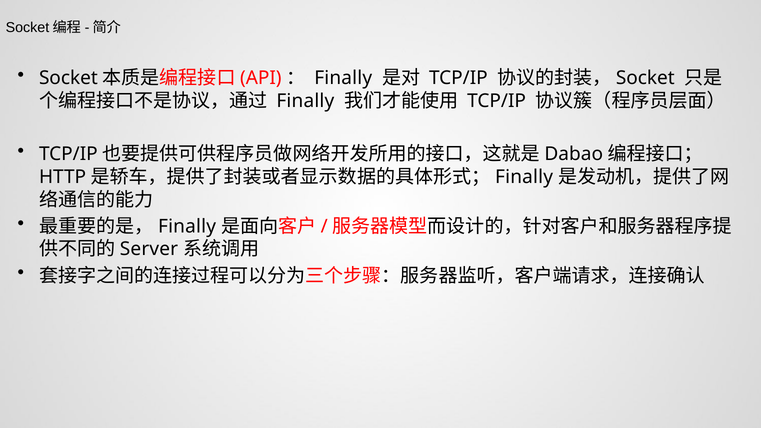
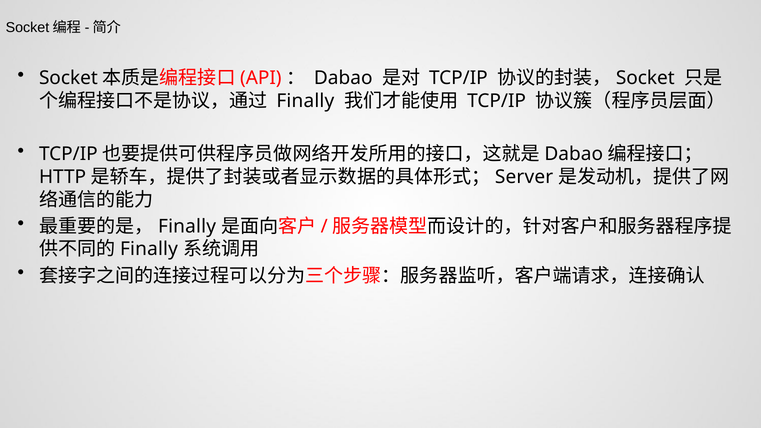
Finally: Finally -> Dabao (343, 78)
Finally: Finally -> Server (524, 177)
Server: Server -> Finally (149, 249)
